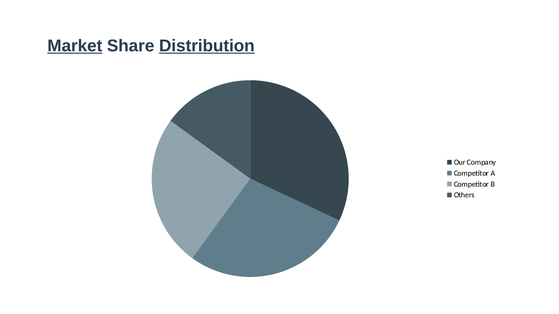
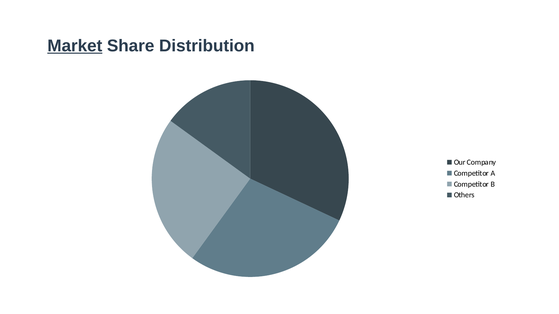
Distribution underline: present -> none (207, 46)
